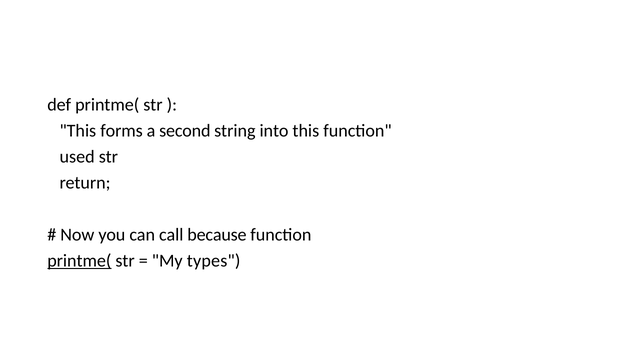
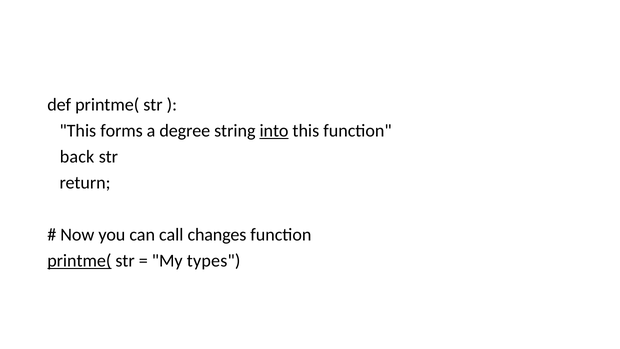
second: second -> degree (185, 131)
into underline: none -> present (274, 131)
used: used -> back (77, 157)
because: because -> changes (217, 235)
